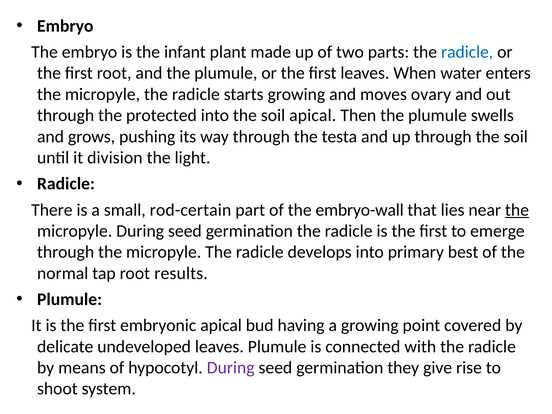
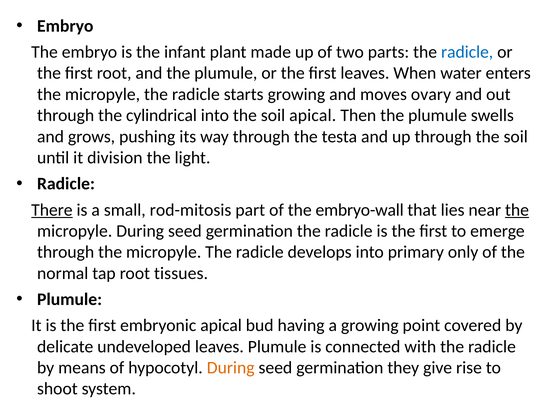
protected: protected -> cylindrical (161, 115)
There underline: none -> present (52, 210)
rod-certain: rod-certain -> rod-mitosis (191, 210)
best: best -> only (463, 252)
results: results -> tissues (181, 273)
During colour: purple -> orange (231, 368)
